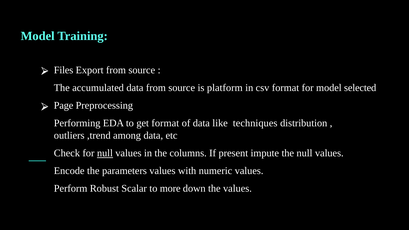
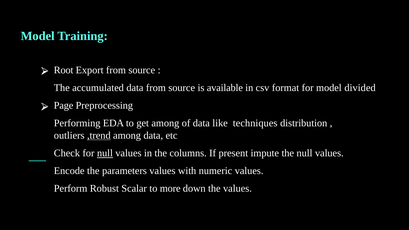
Files: Files -> Root (64, 70)
platform: platform -> available (225, 88)
selected: selected -> divided (360, 88)
get format: format -> among (165, 123)
,trend underline: none -> present (99, 135)
